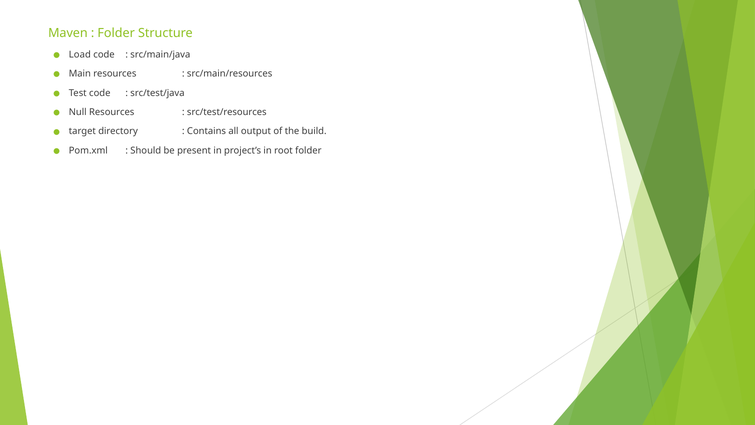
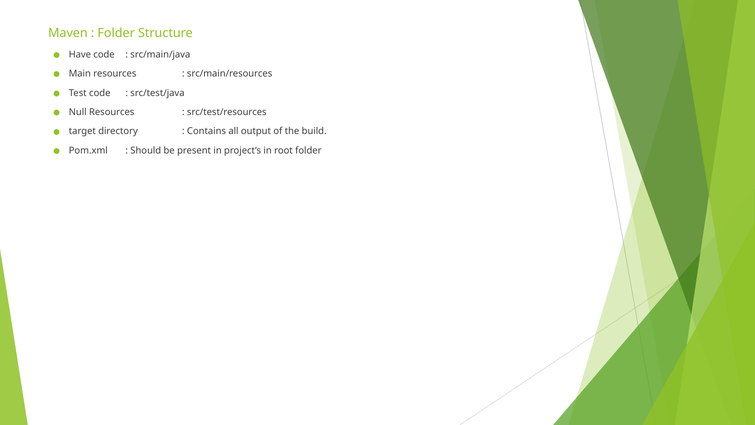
Load: Load -> Have (80, 54)
